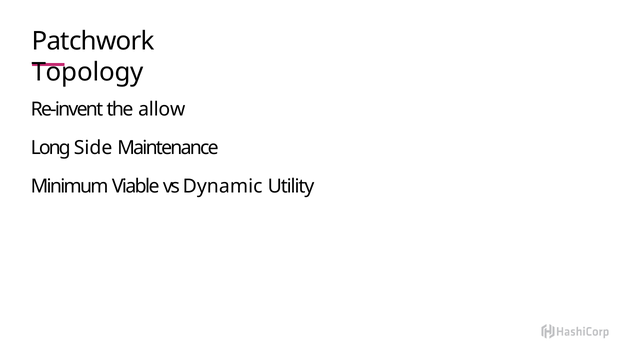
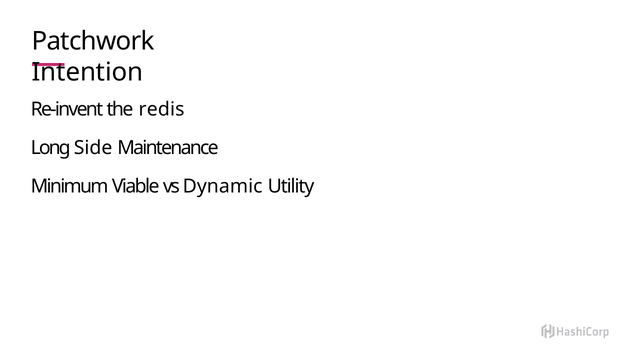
Topology: Topology -> Intention (88, 72)
allow: allow -> redis (162, 109)
